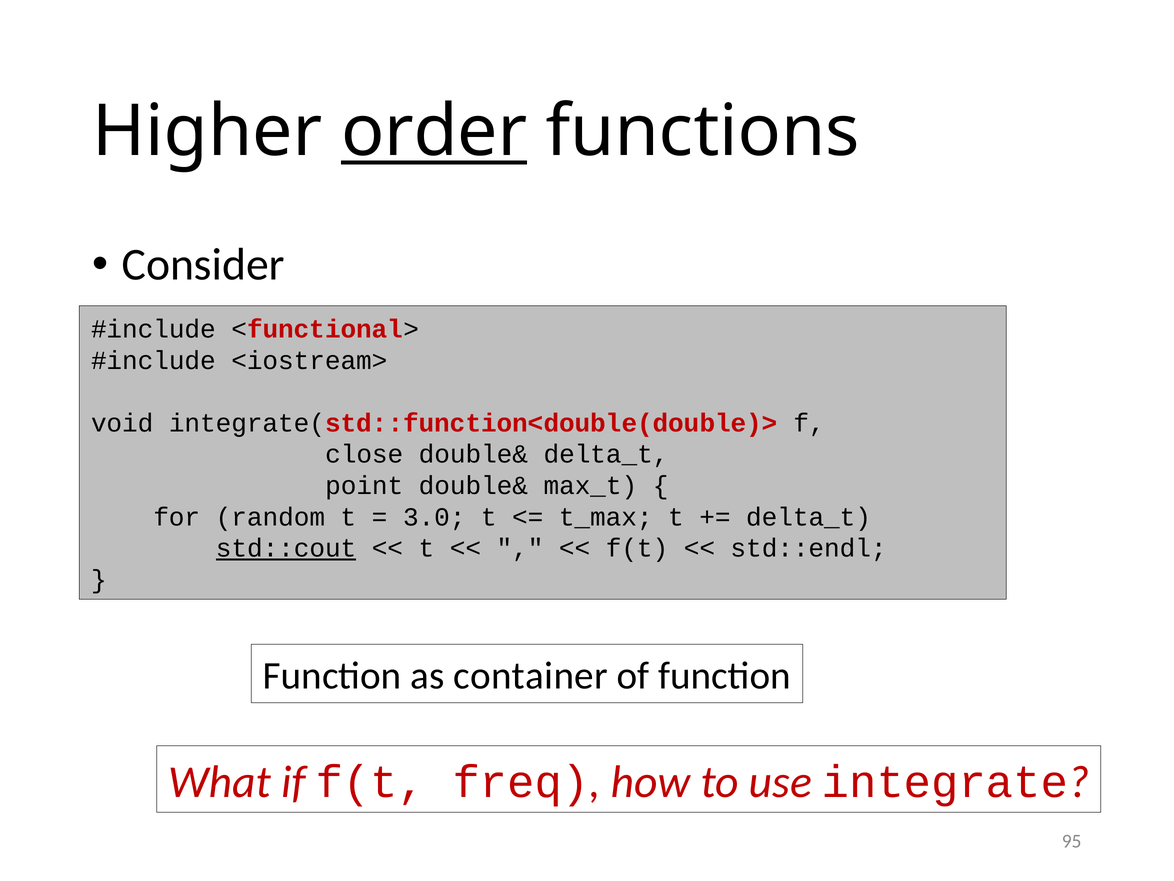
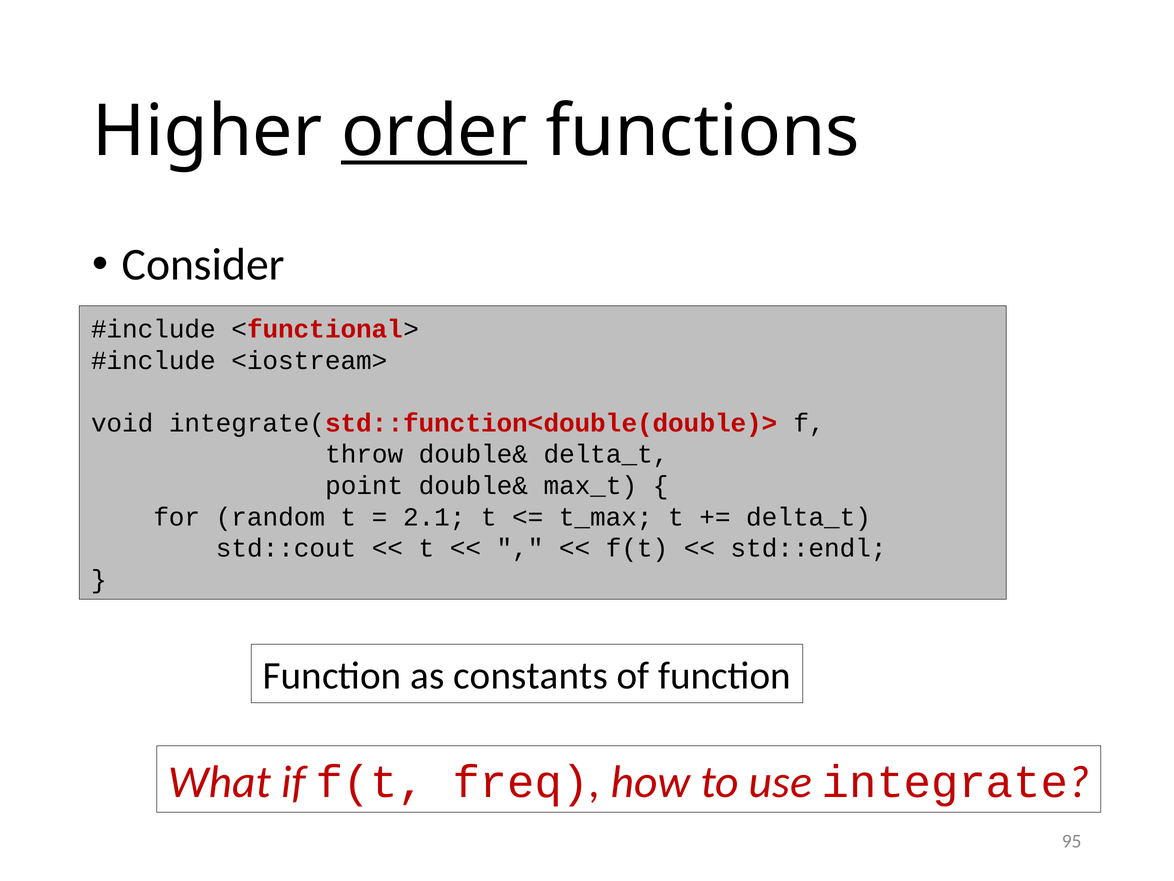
close: close -> throw (364, 454)
3.0: 3.0 -> 2.1 (434, 517)
std::cout underline: present -> none (286, 548)
container: container -> constants (531, 676)
